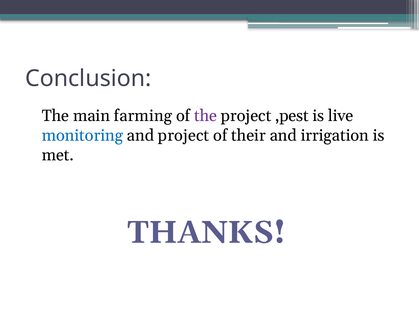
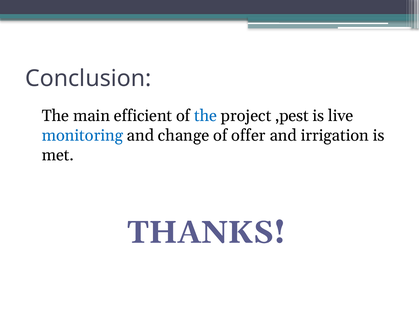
farming: farming -> efficient (143, 116)
the colour: purple -> blue (206, 116)
and project: project -> change (184, 136)
their: their -> offer (248, 136)
